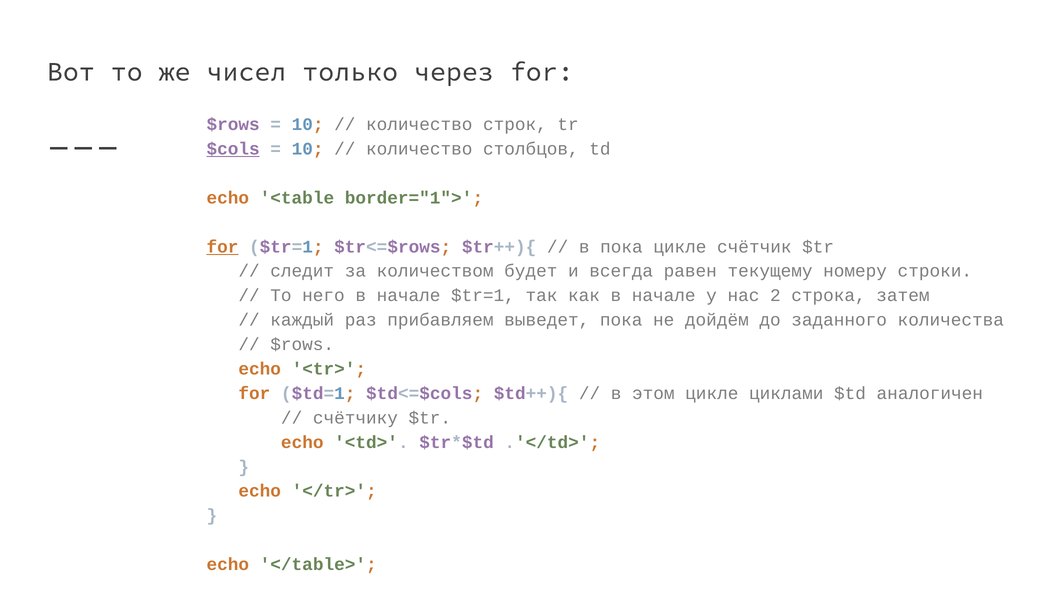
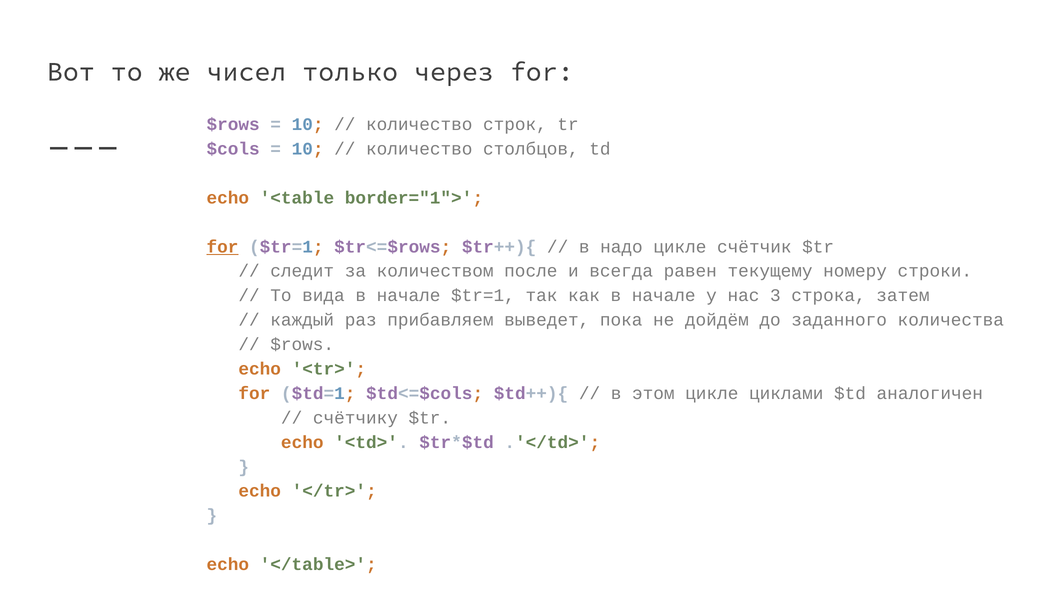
$cols underline: present -> none (233, 149)
в пока: пока -> надо (621, 247)
будет: будет -> после (531, 271)
него: него -> вида (323, 296)
2: 2 -> 3 (775, 296)
